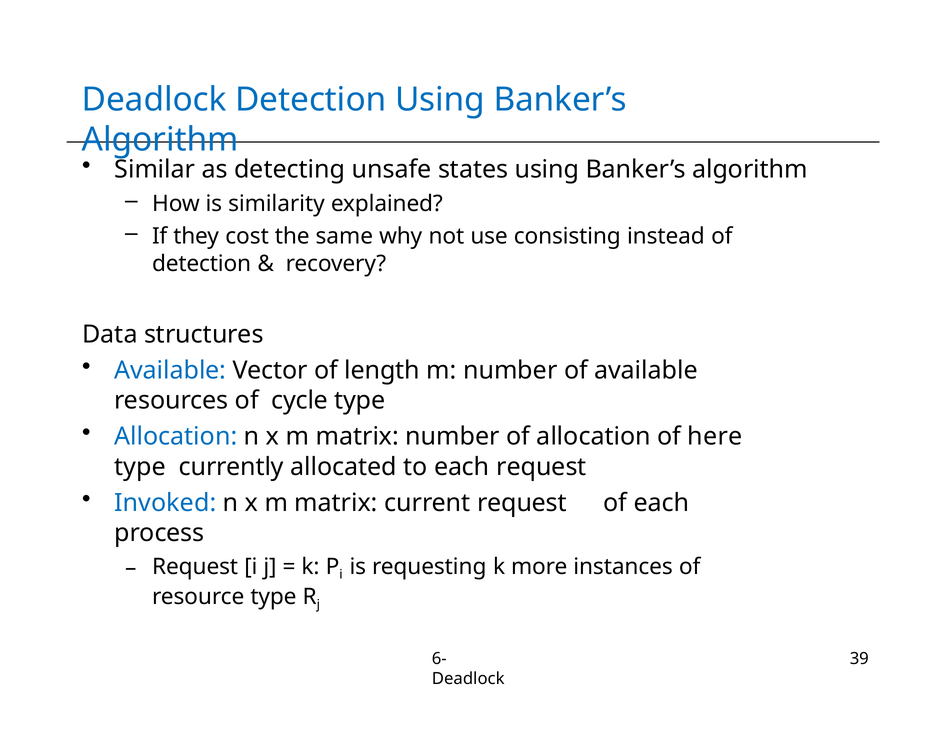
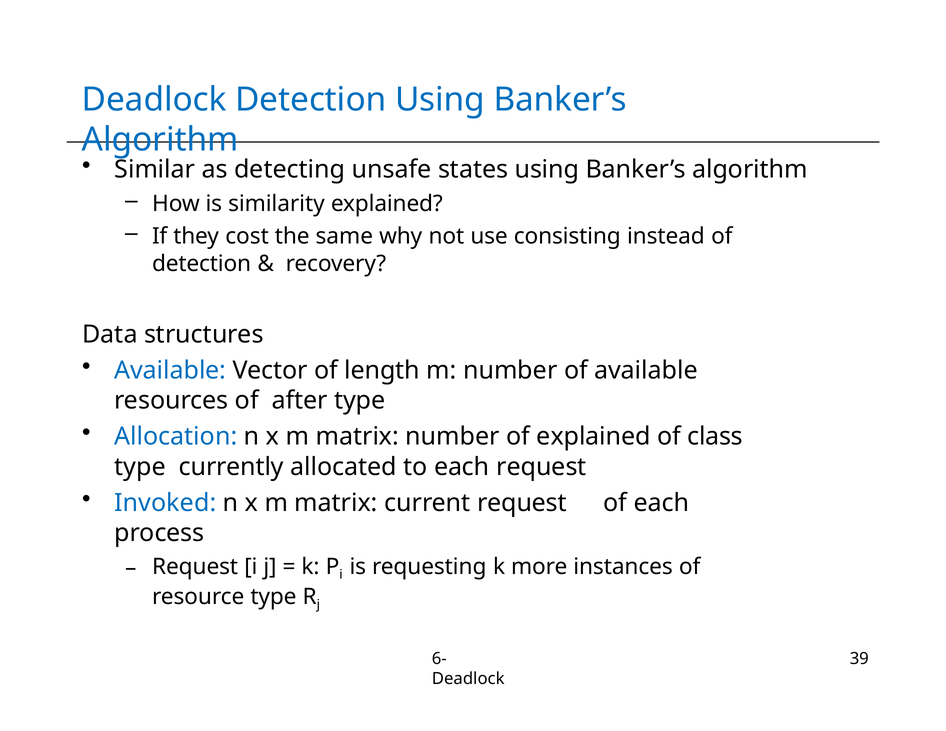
cycle: cycle -> after (300, 401)
of allocation: allocation -> explained (594, 437)
here: here -> class (715, 437)
